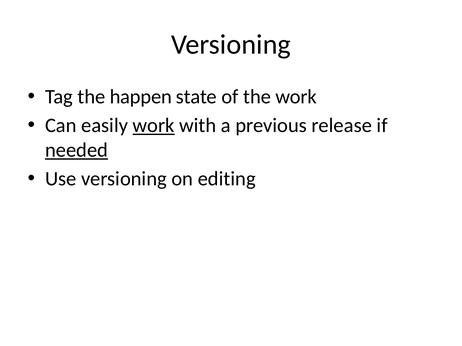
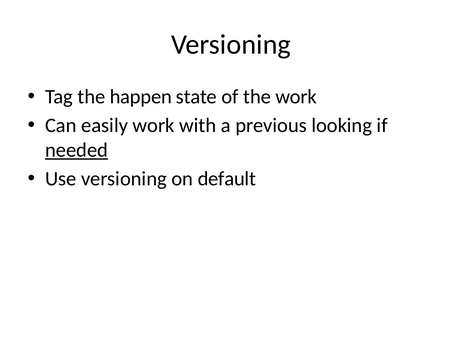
work underline: present -> none (154, 126)
release: release -> looking (342, 126)
editing: editing -> default (227, 179)
